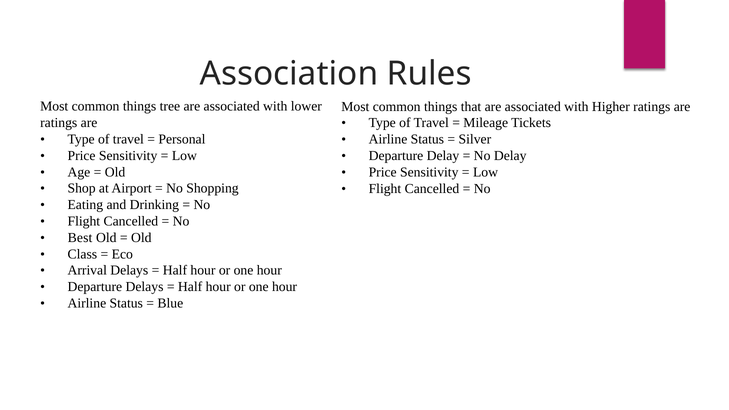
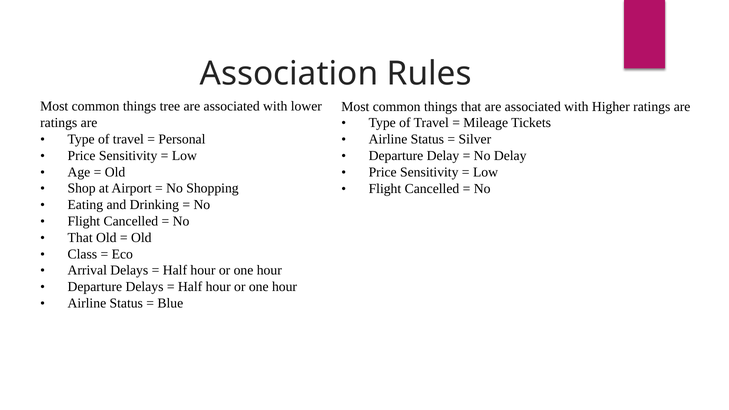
Best: Best -> That (80, 238)
